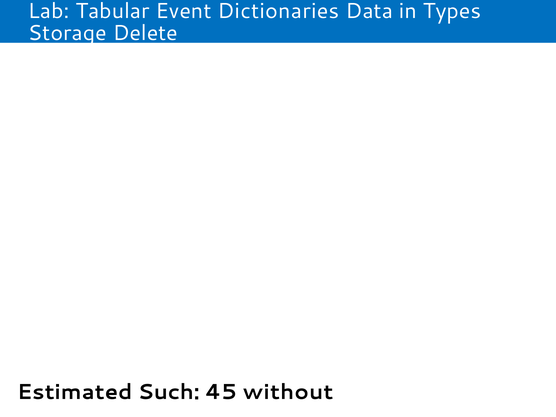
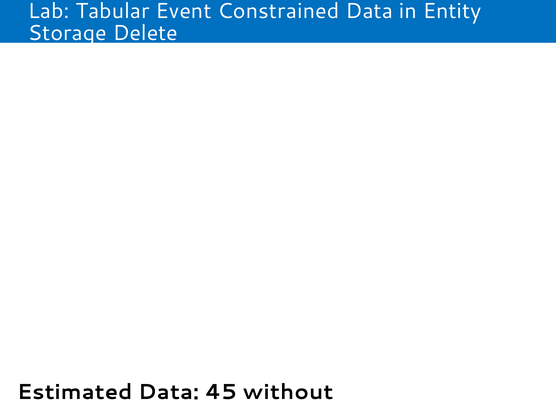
Dictionaries: Dictionaries -> Constrained (278, 11)
Types: Types -> Entity (452, 11)
Estimated Such: Such -> Data (169, 392)
